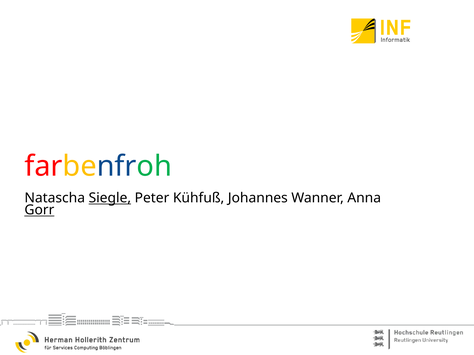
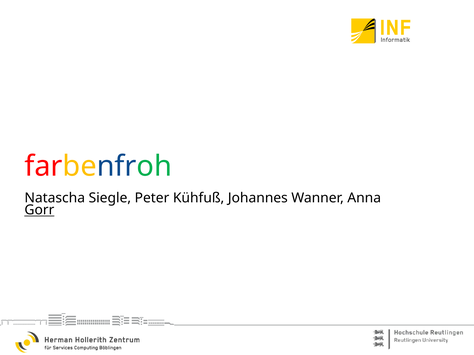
Siegle underline: present -> none (110, 198)
